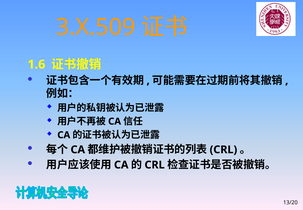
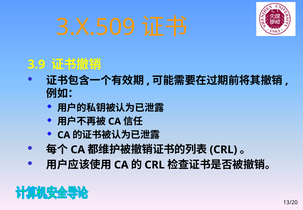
1.6: 1.6 -> 3.9 (36, 64)
